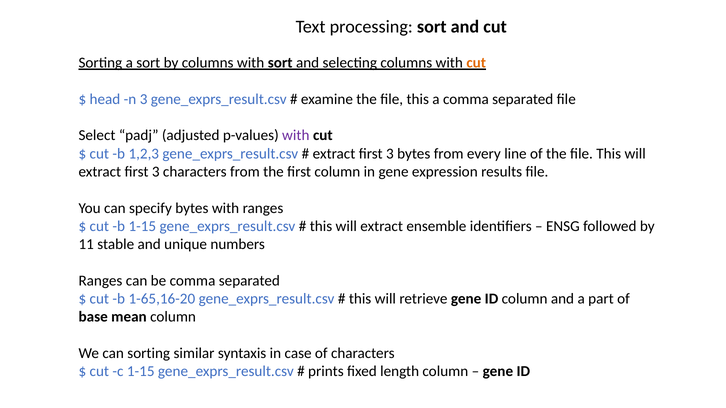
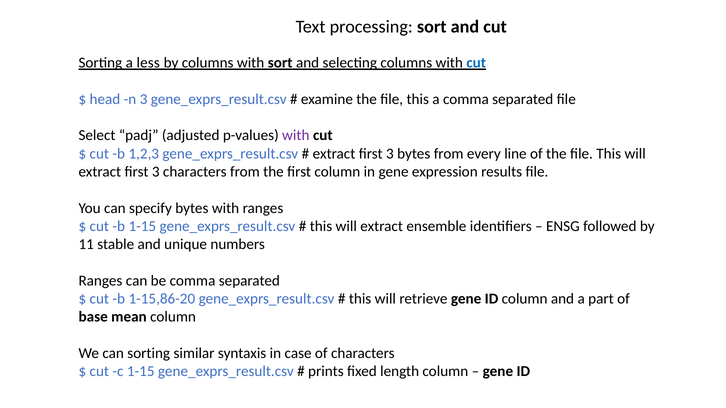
a sort: sort -> less (148, 63)
cut colour: orange -> blue (476, 63)
1-65,16-20: 1-65,16-20 -> 1-15,86-20 (162, 299)
